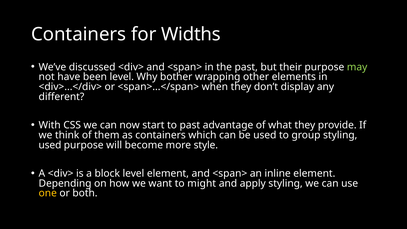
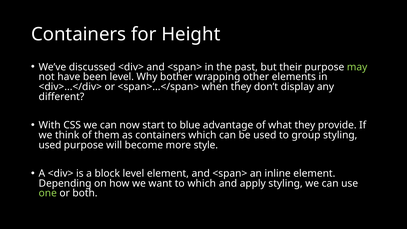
Widths: Widths -> Height (191, 34)
to past: past -> blue (190, 125)
to might: might -> which (202, 183)
one colour: yellow -> light green (48, 193)
